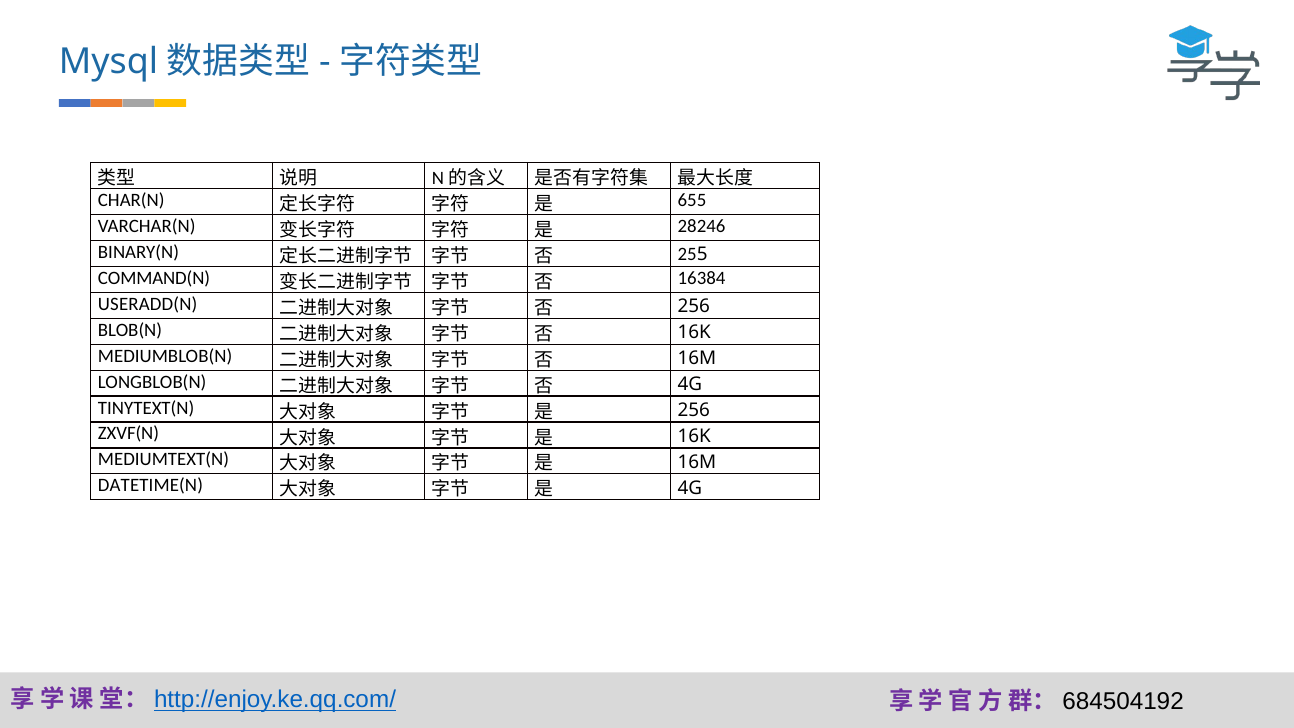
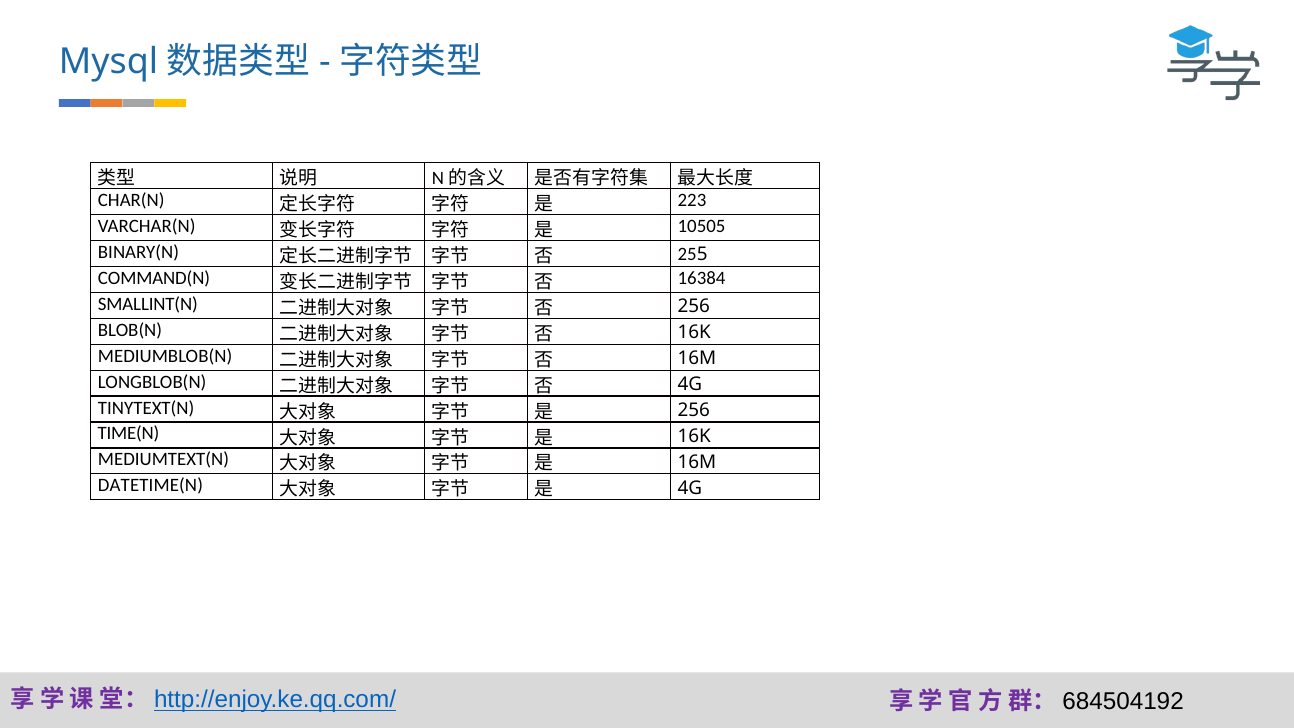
655: 655 -> 223 (692, 200)
28246: 28246 -> 10505 (702, 226)
USERADD(N: USERADD(N -> SMALLINT(N (148, 304)
ZXVF(N: ZXVF(N -> TIME(N (129, 434)
